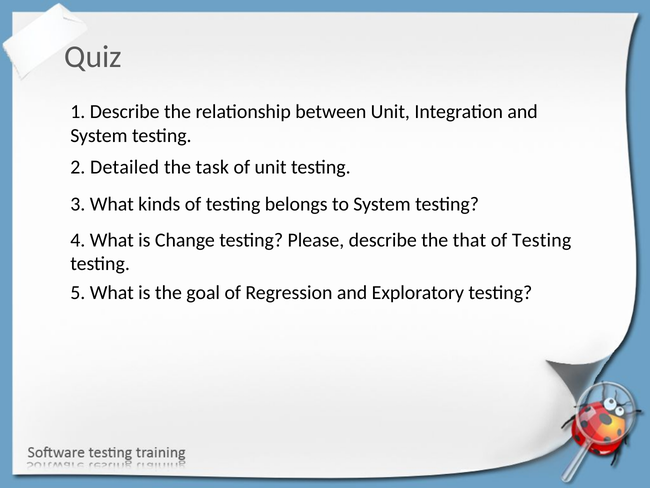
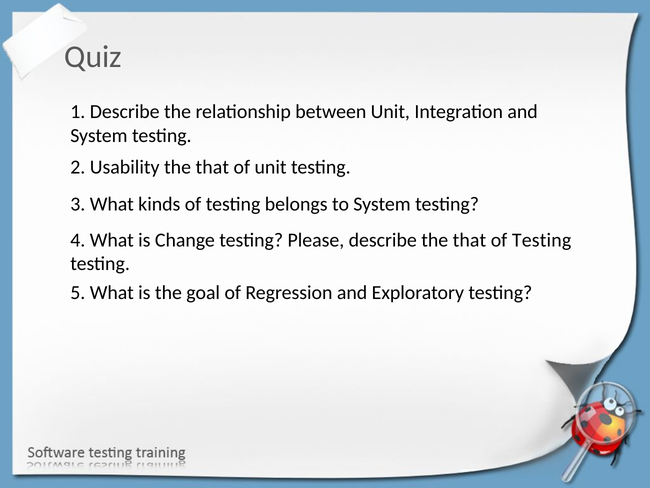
Detailed: Detailed -> Usability (125, 167)
task: task -> that (212, 167)
